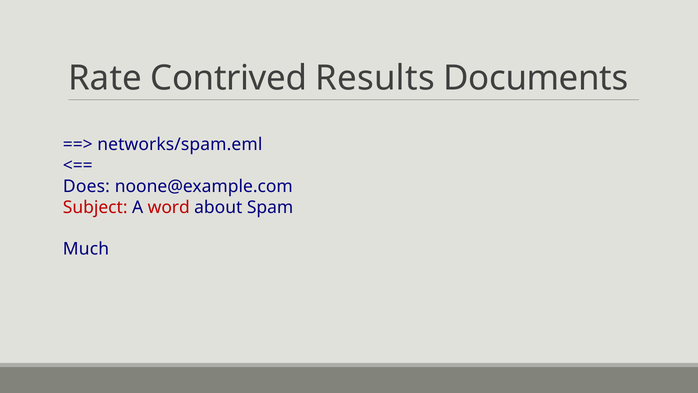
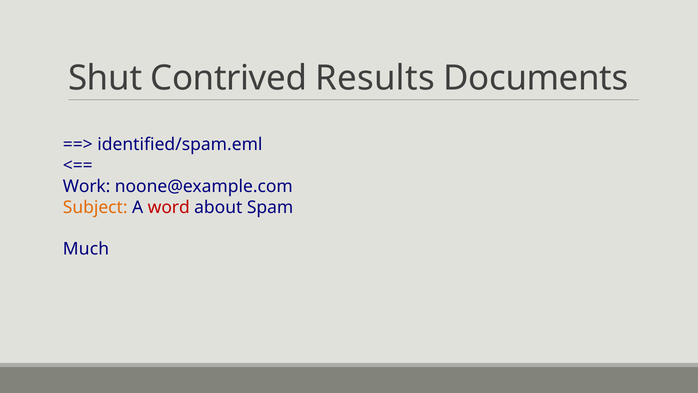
Rate: Rate -> Shut (105, 78)
networks/spam.eml: networks/spam.eml -> identified/spam.eml (180, 144)
Does: Does -> Work (87, 186)
Subject colour: red -> orange (95, 207)
